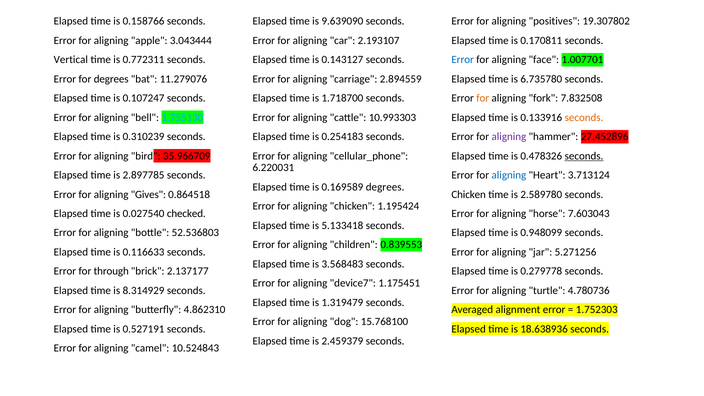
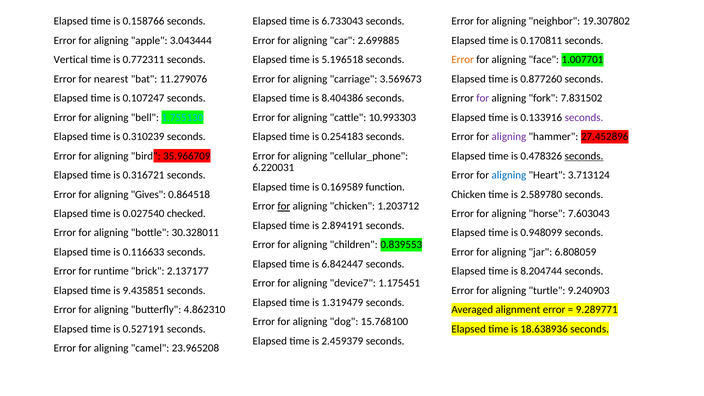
9.639090: 9.639090 -> 6.733043 (342, 21)
positives: positives -> neighbor (554, 21)
2.193107: 2.193107 -> 2.699885 (379, 41)
0.143127: 0.143127 -> 5.196518 (342, 60)
Error colour: blue -> orange (463, 60)
for degrees: degrees -> nearest (111, 79)
2.894559: 2.894559 -> 3.569673 (401, 79)
6.735780: 6.735780 -> 0.877260 (541, 79)
1.718700: 1.718700 -> 8.404386 (342, 98)
for colour: orange -> purple (483, 98)
7.832508: 7.832508 -> 7.831502 (582, 98)
seconds colour: orange -> purple (584, 117)
2.897785: 2.897785 -> 0.316721 (144, 175)
0.169589 degrees: degrees -> function (385, 187)
for underline: none -> present (284, 206)
1.195424: 1.195424 -> 1.203712 (398, 206)
5.133418: 5.133418 -> 2.894191 (342, 226)
52.536803: 52.536803 -> 30.328011 (195, 233)
5.271256: 5.271256 -> 6.808059 (576, 252)
3.568483: 3.568483 -> 6.842447 (342, 264)
through: through -> runtime (111, 271)
0.279778: 0.279778 -> 8.204744 (541, 271)
8.314929: 8.314929 -> 9.435851 (144, 291)
4.780736: 4.780736 -> 9.240903 (589, 291)
1.752303: 1.752303 -> 9.289771 (597, 310)
10.524843: 10.524843 -> 23.965208 (195, 348)
